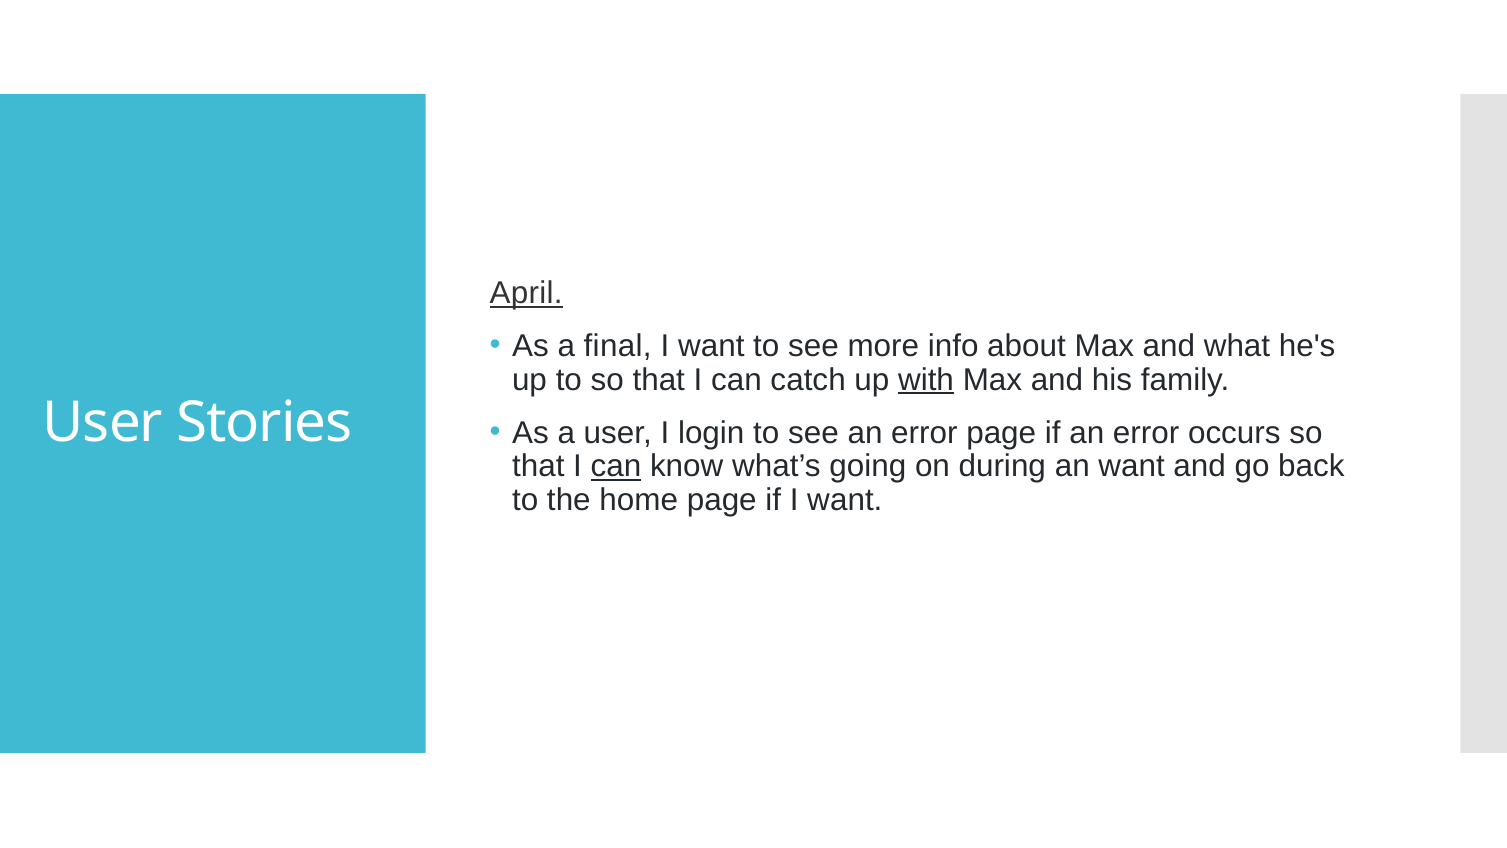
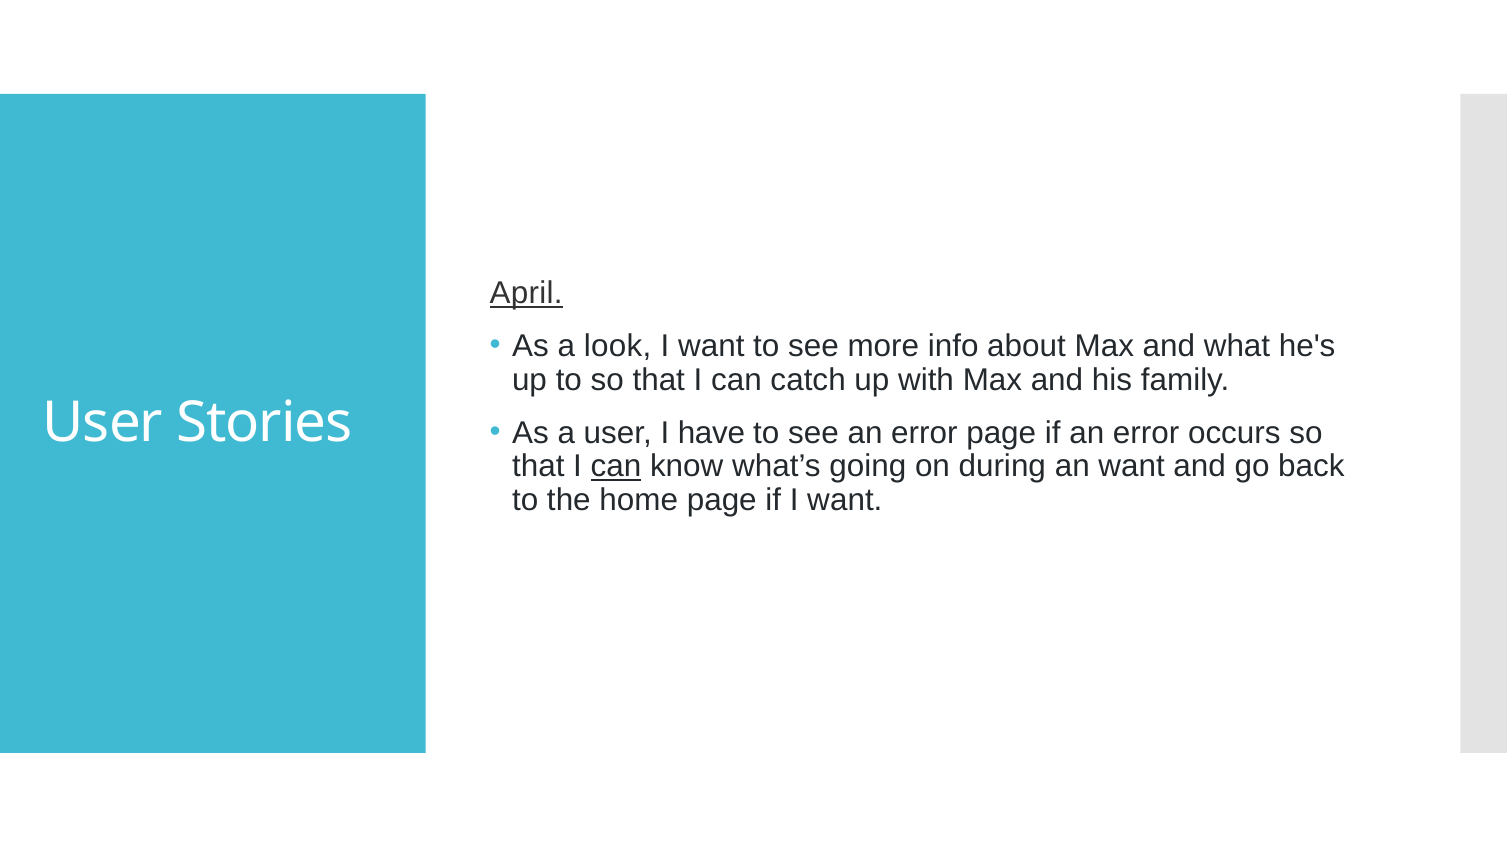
final: final -> look (618, 346)
with underline: present -> none (926, 380)
login: login -> have (711, 432)
